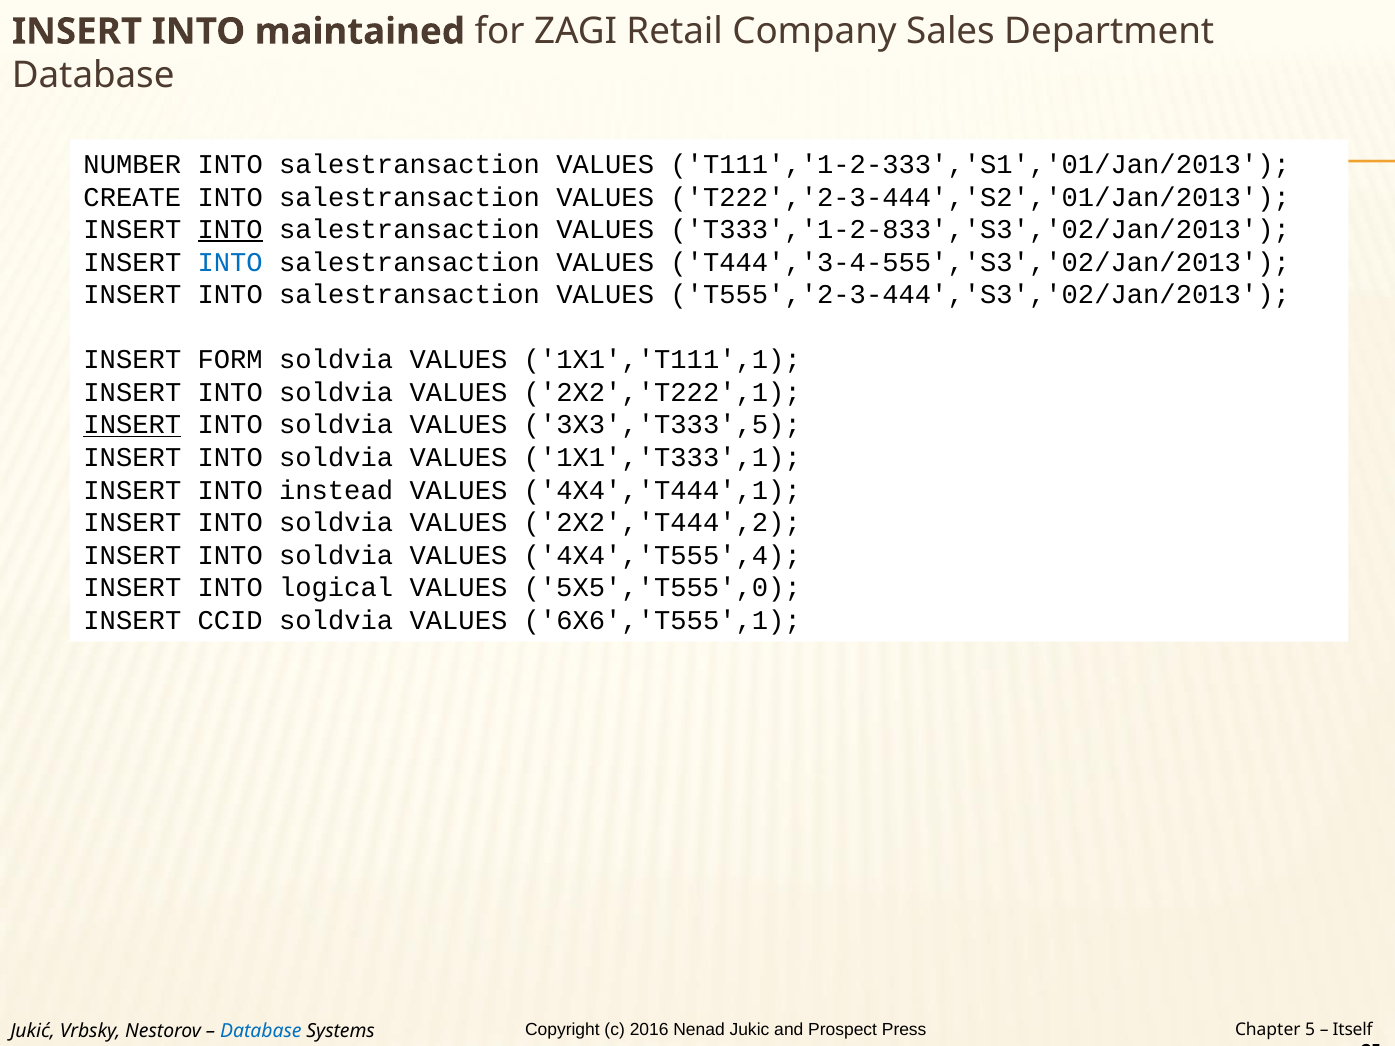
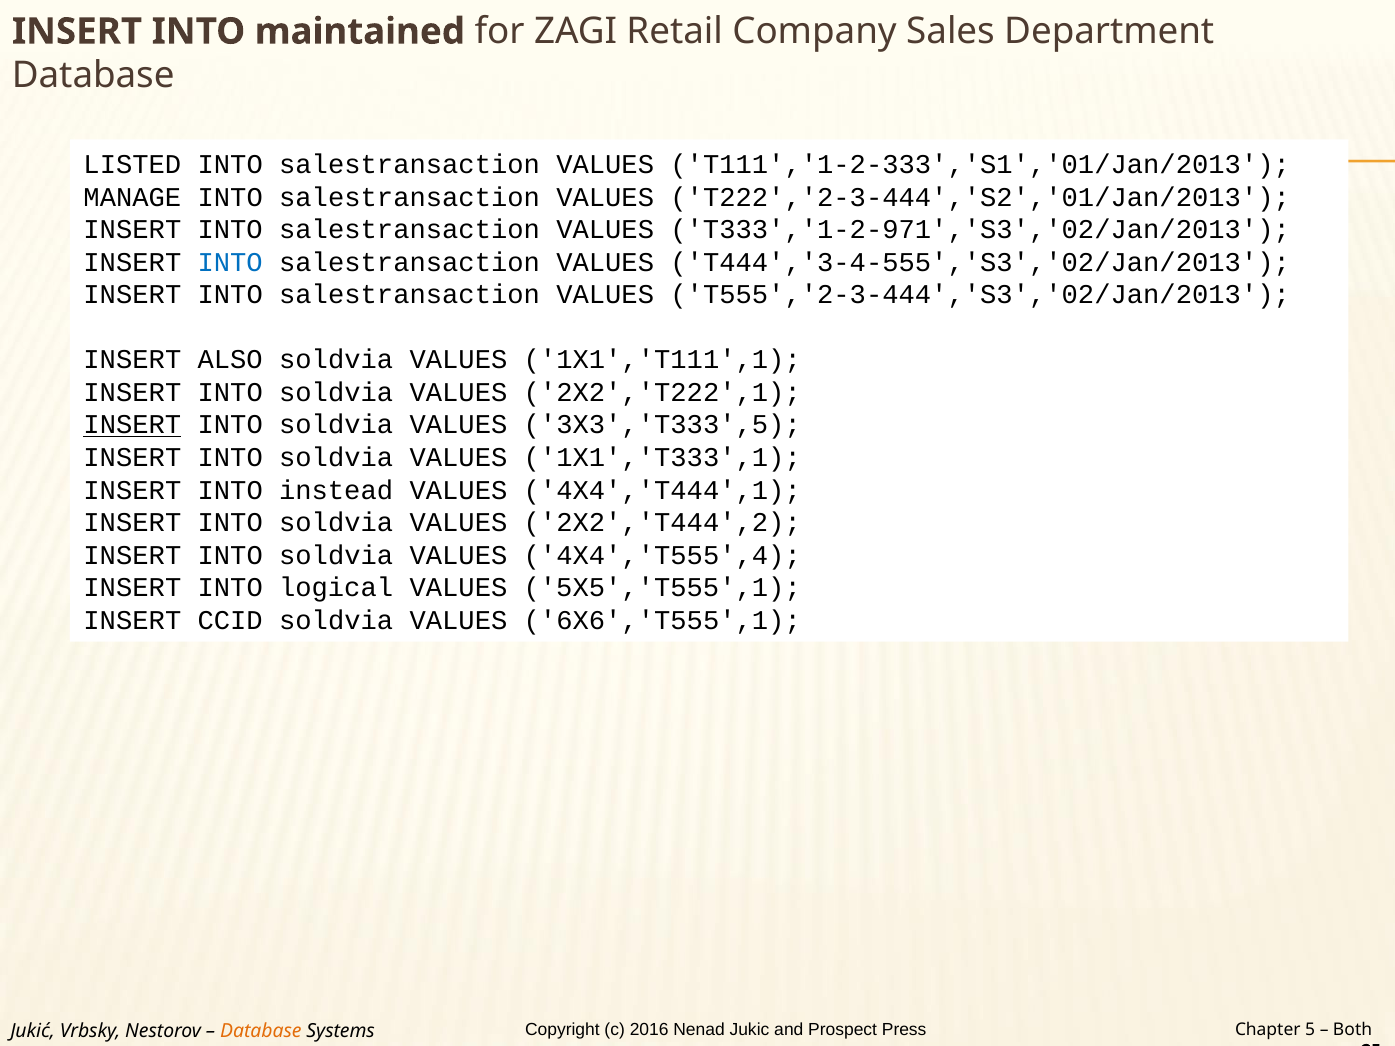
NUMBER: NUMBER -> LISTED (132, 165)
CREATE: CREATE -> MANAGE (132, 197)
INTO underline: present -> none (230, 230)
T333','1-2-833','S3','02/Jan/2013: T333','1-2-833','S3','02/Jan/2013 -> T333','1-2-971','S3','02/Jan/2013 (980, 230)
FORM: FORM -> ALSO (230, 360)
5X5','T555',0: 5X5','T555',0 -> 5X5','T555',1 (662, 588)
Itself: Itself -> Both (1353, 1030)
Database colour: blue -> orange (261, 1031)
